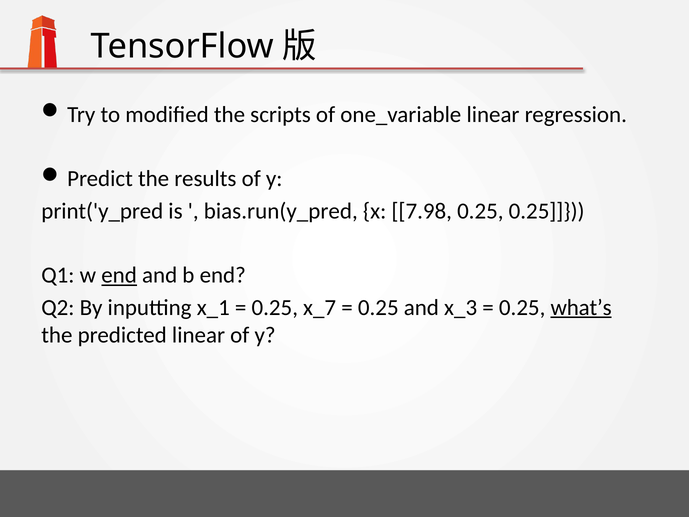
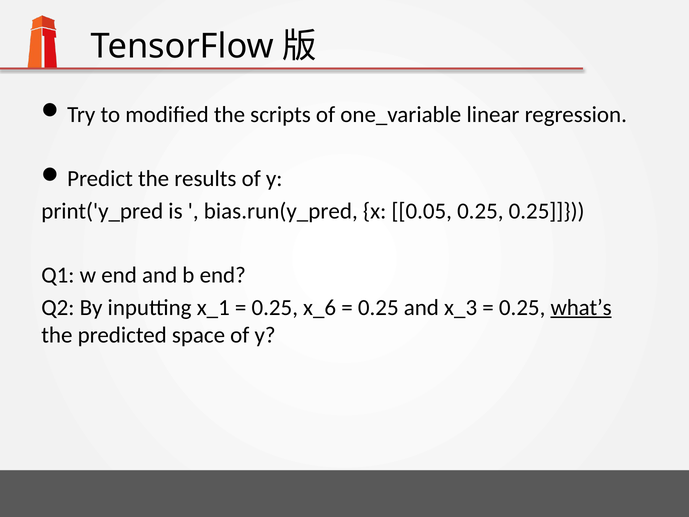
7.98: 7.98 -> 0.05 (422, 211)
end underline: present -> none (119, 275)
x_7: x_7 -> x_6 (320, 307)
predicted linear: linear -> space (199, 335)
